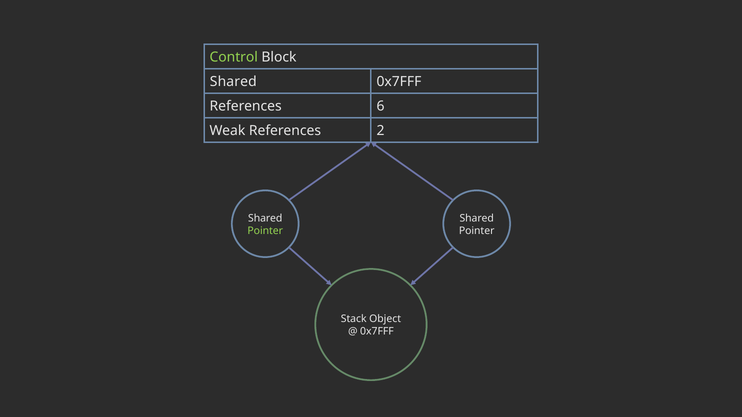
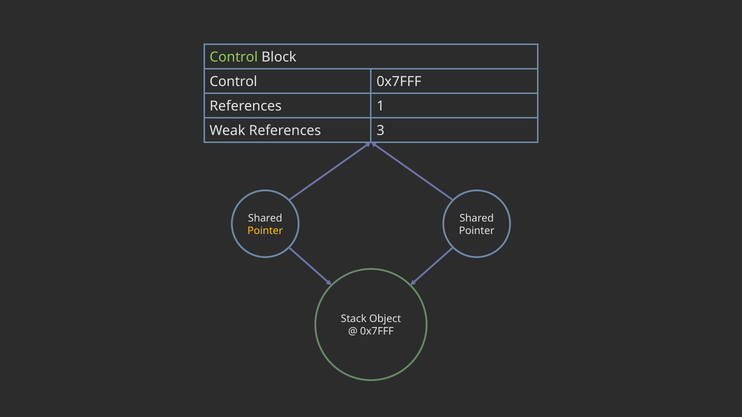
Shared: Shared -> Control (233, 82)
6: 6 -> 1 (381, 106)
2: 2 -> 3 (381, 131)
Pointer colour: light green -> yellow (265, 231)
